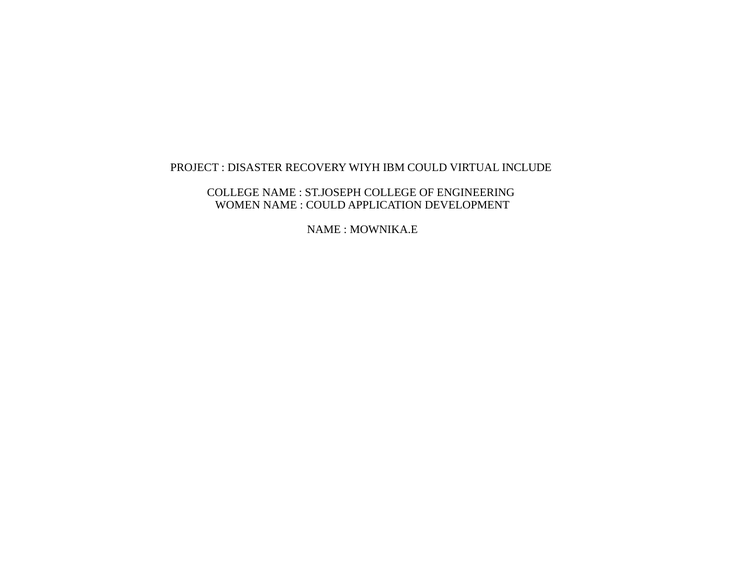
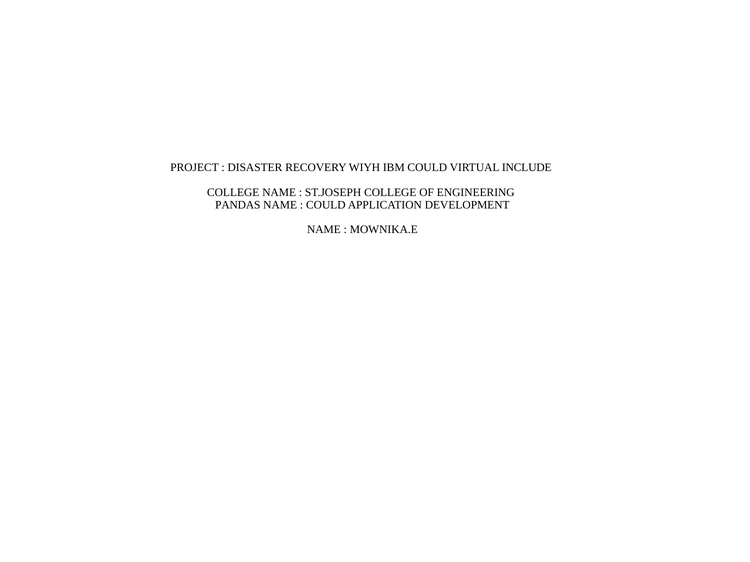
WOMEN: WOMEN -> PANDAS (238, 205)
